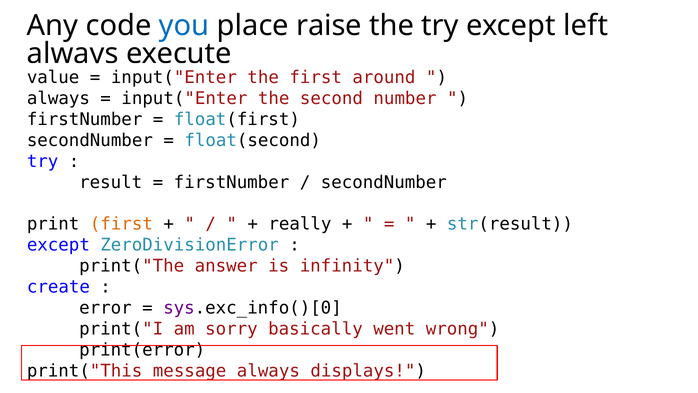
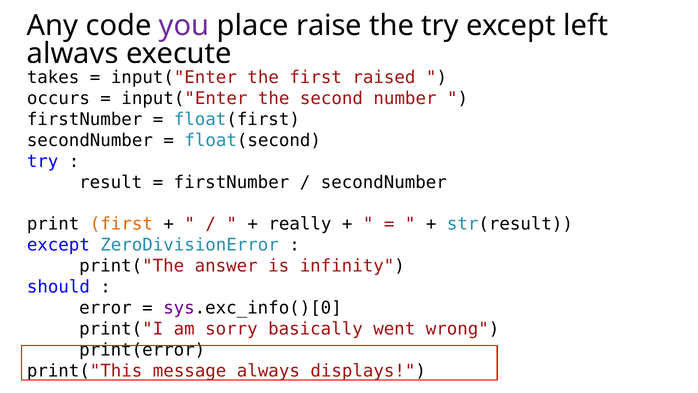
you colour: blue -> purple (184, 26)
value: value -> takes (53, 77)
around: around -> raised (384, 77)
always: always -> occurs (58, 98)
create: create -> should (58, 287)
